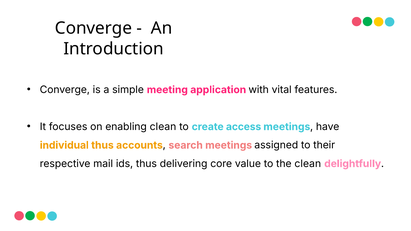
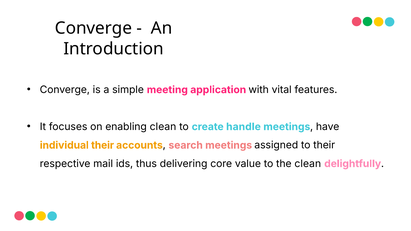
access: access -> handle (243, 127)
individual thus: thus -> their (103, 145)
